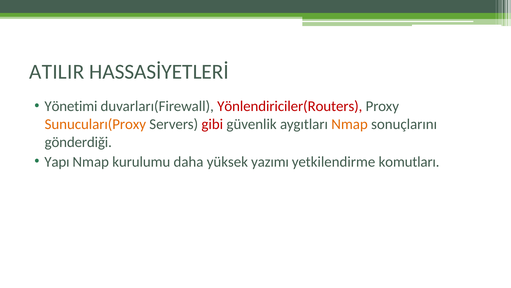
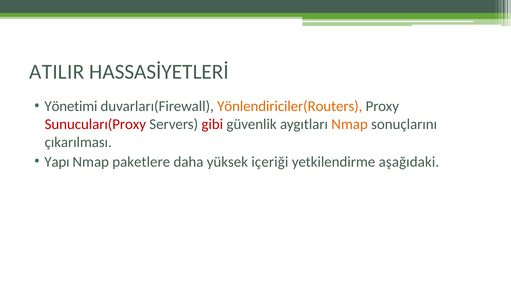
Yönlendiriciler(Routers colour: red -> orange (290, 106)
Sunucuları(Proxy colour: orange -> red (95, 124)
gönderdiği: gönderdiği -> çıkarılması (78, 142)
kurulumu: kurulumu -> paketlere (141, 161)
yazımı: yazımı -> içeriği (270, 161)
komutları: komutları -> aşağıdaki (409, 161)
